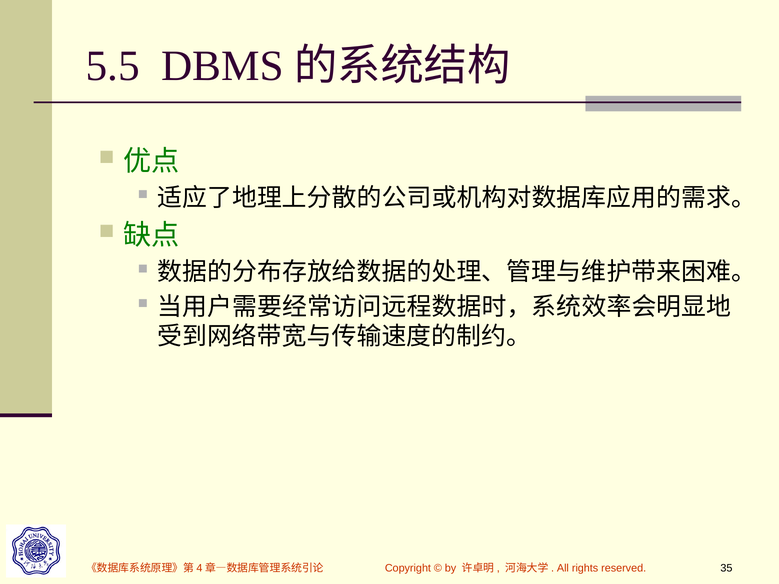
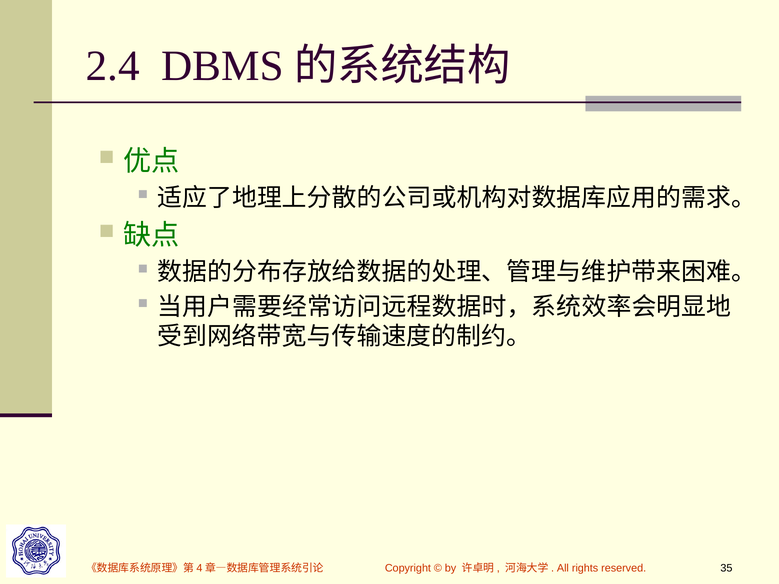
5.5: 5.5 -> 2.4 (113, 66)
